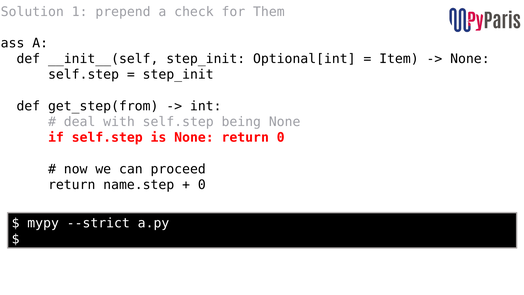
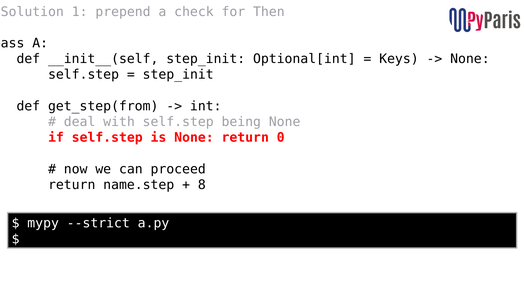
Them: Them -> Then (269, 12)
Item: Item -> Keys (399, 59)
0: 0 -> 8 (202, 185)
